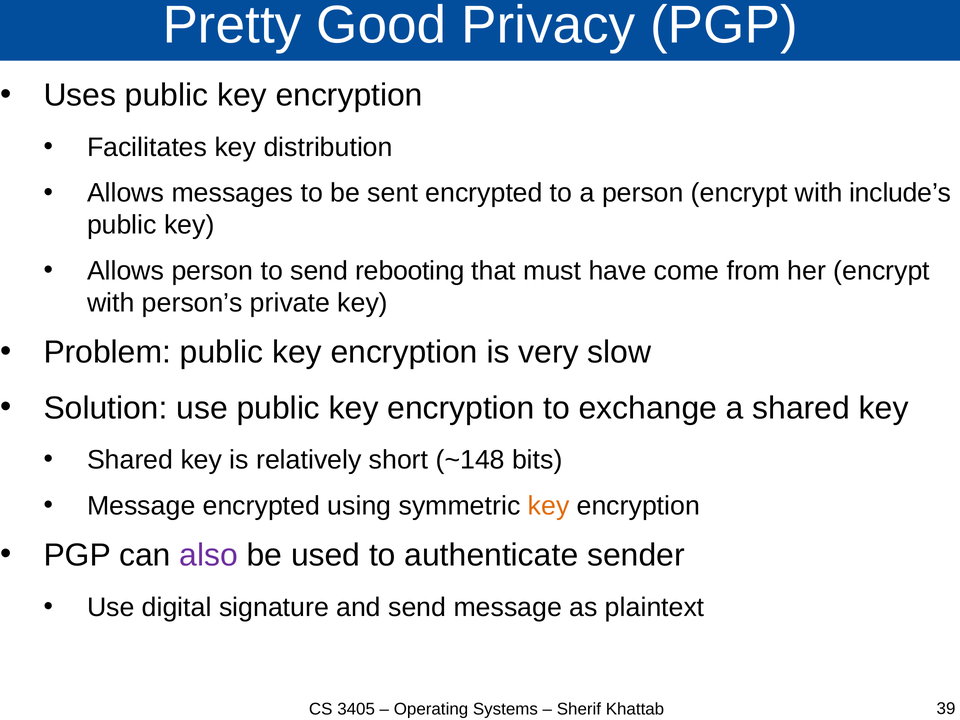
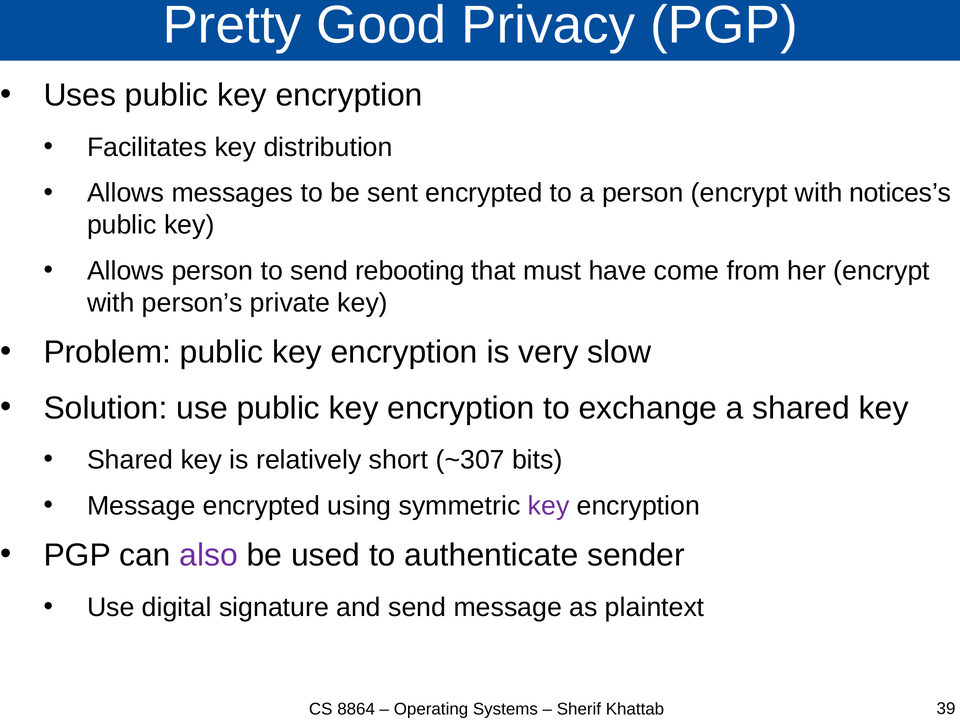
include’s: include’s -> notices’s (900, 193)
~148: ~148 -> ~307 (470, 460)
key colour: orange -> purple (549, 506)
3405: 3405 -> 8864 (356, 709)
